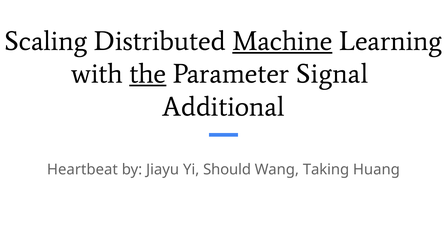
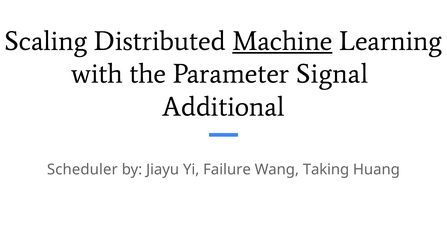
the underline: present -> none (148, 74)
Heartbeat: Heartbeat -> Scheduler (82, 169)
Should: Should -> Failure (227, 169)
